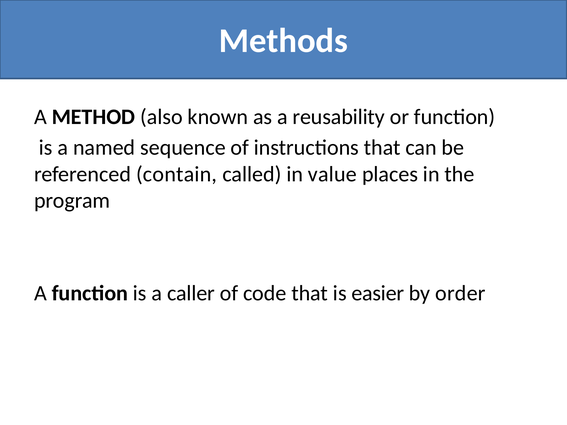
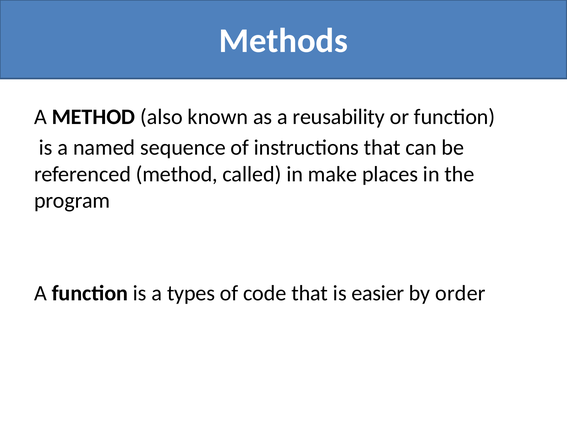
referenced contain: contain -> method (177, 174)
value: value -> make (333, 174)
caller: caller -> types (191, 293)
